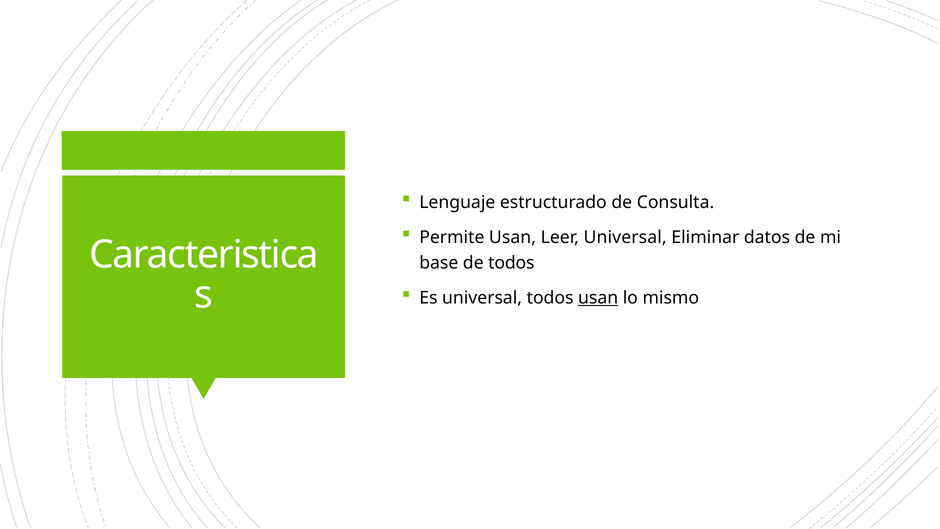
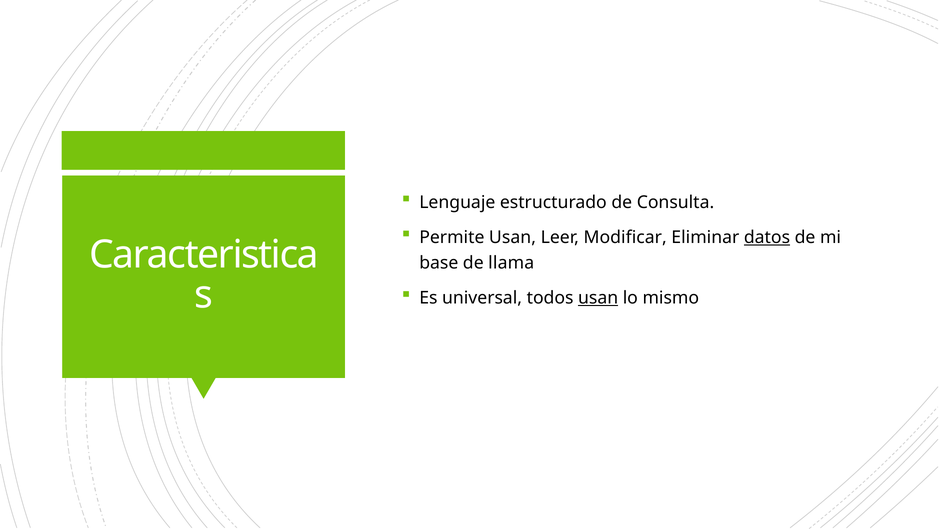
Leer Universal: Universal -> Modificar (625, 237)
datos underline: none -> present (767, 237)
de todos: todos -> llama (511, 263)
